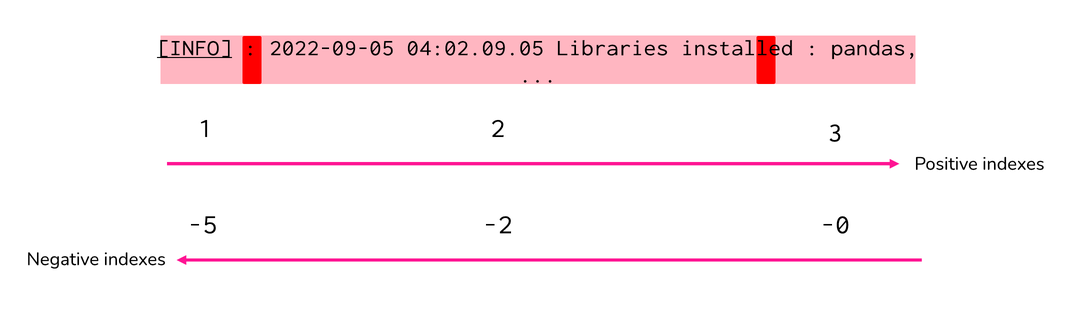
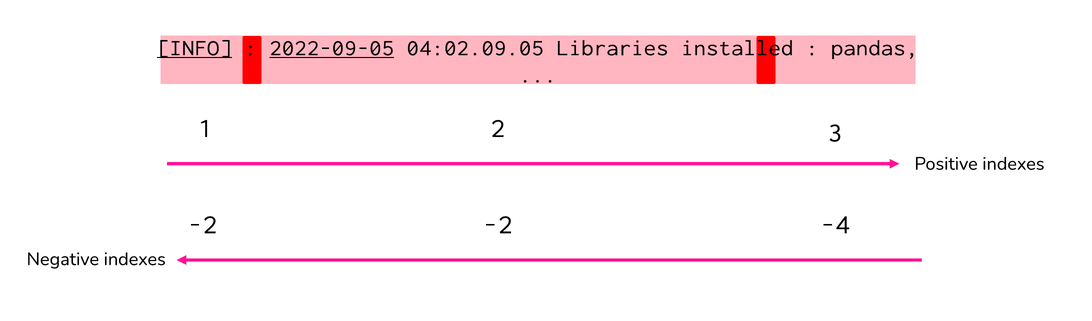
2022-09-05 underline: none -> present (332, 48)
-5: -5 -> -2 (202, 224)
-0: -0 -> -4 (835, 224)
